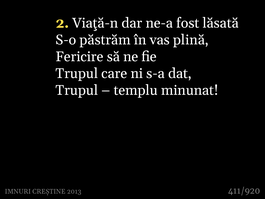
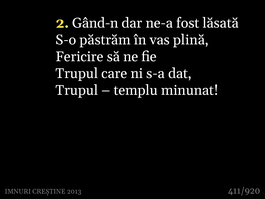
Viaţă-n: Viaţă-n -> Gând-n (95, 23)
